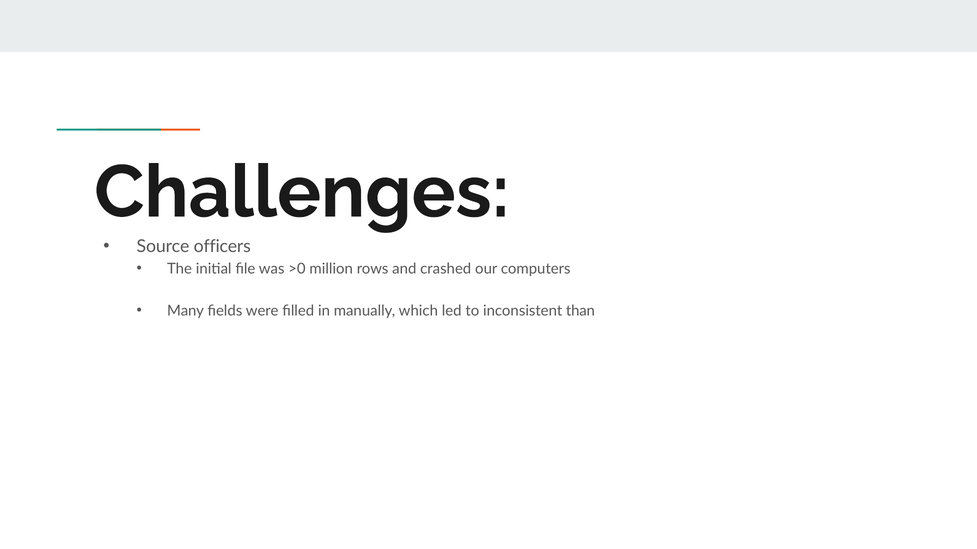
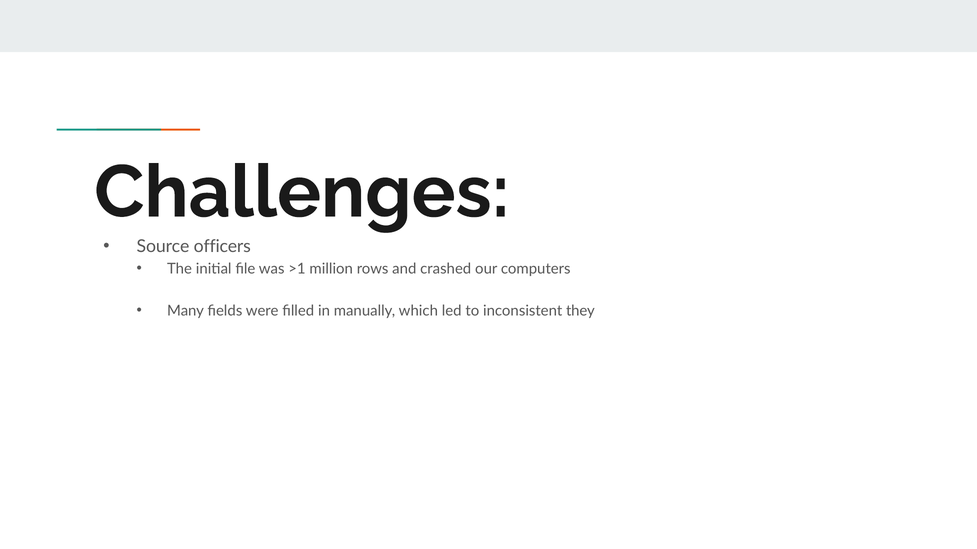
>0: >0 -> >1 (297, 269)
than: than -> they (580, 311)
